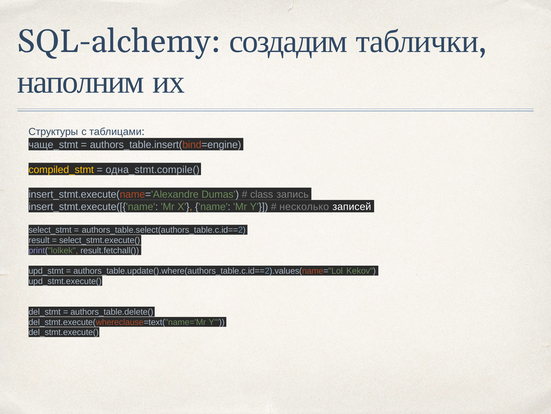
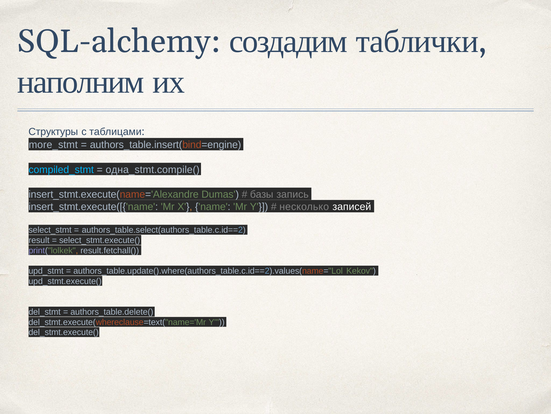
чаще_stmt: чаще_stmt -> more_stmt (53, 145)
compiled_stmt colour: yellow -> light blue (61, 169)
class: class -> базы (262, 194)
